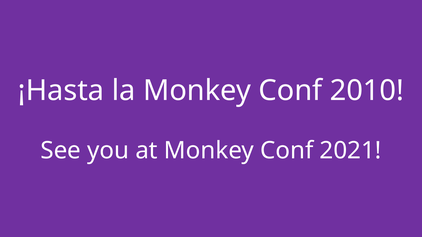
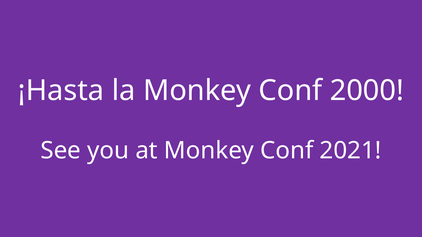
2010: 2010 -> 2000 (367, 91)
